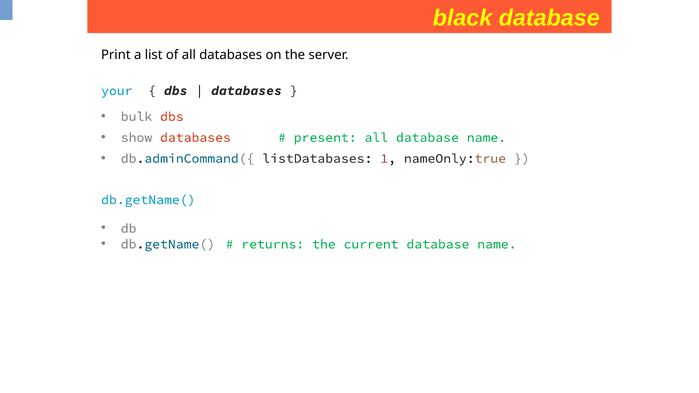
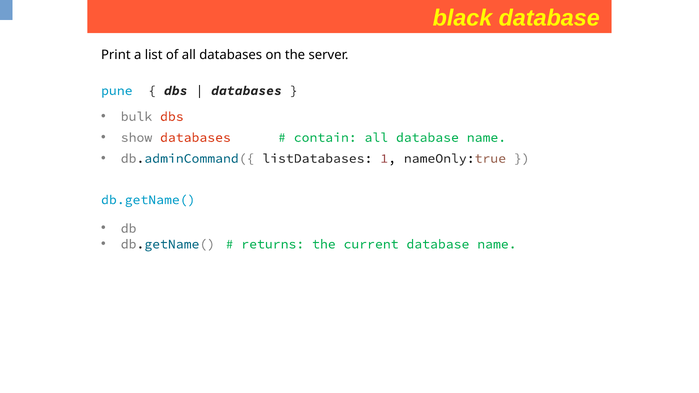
your: your -> pune (117, 91)
present: present -> contain (325, 138)
